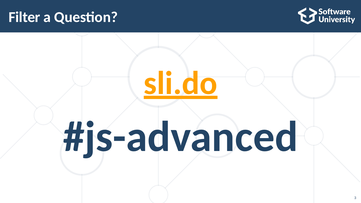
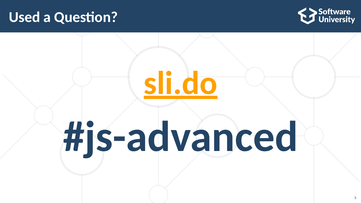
Filter: Filter -> Used (24, 17)
